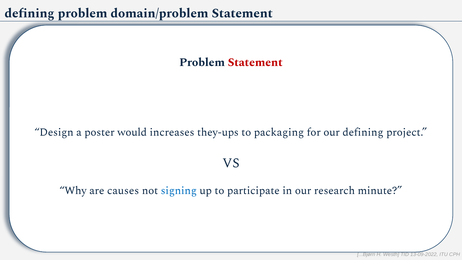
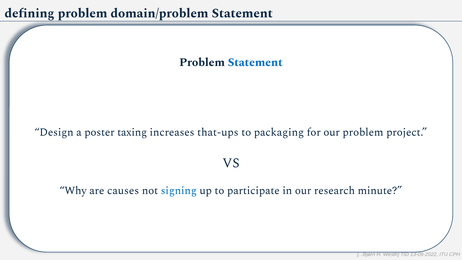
Statement colour: red -> blue (255, 62)
would: would -> taxing (132, 132)
they-ups: they-ups -> that-ups (218, 132)
our defining: defining -> problem (363, 132)
